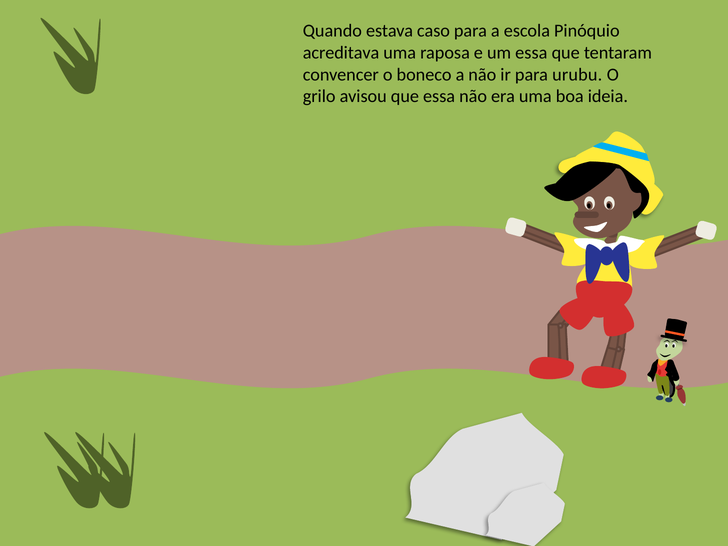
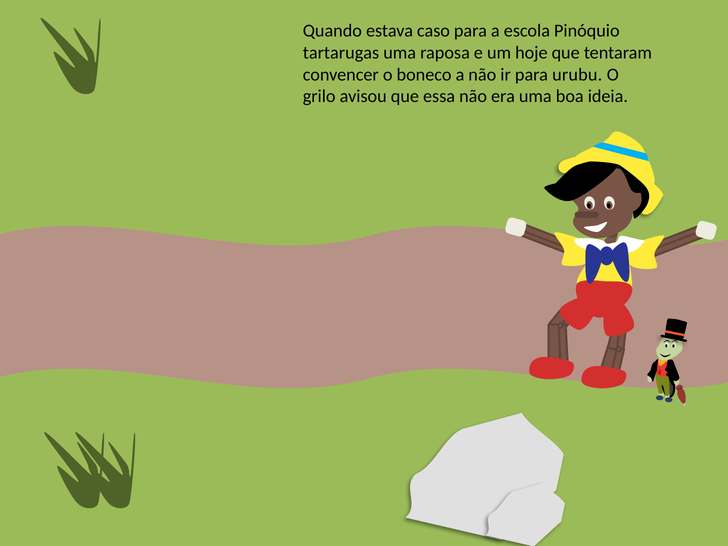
acreditava: acreditava -> tartarugas (341, 53)
um essa: essa -> hoje (531, 53)
